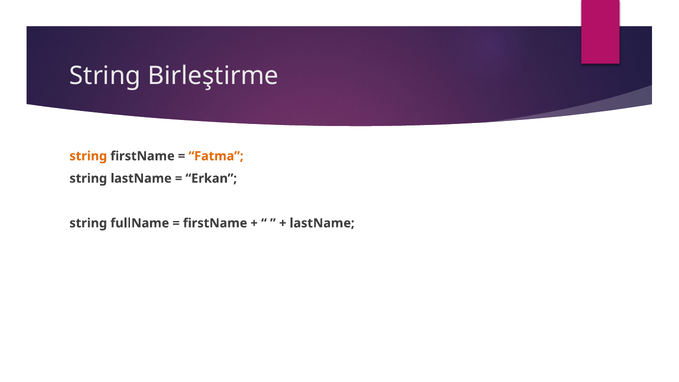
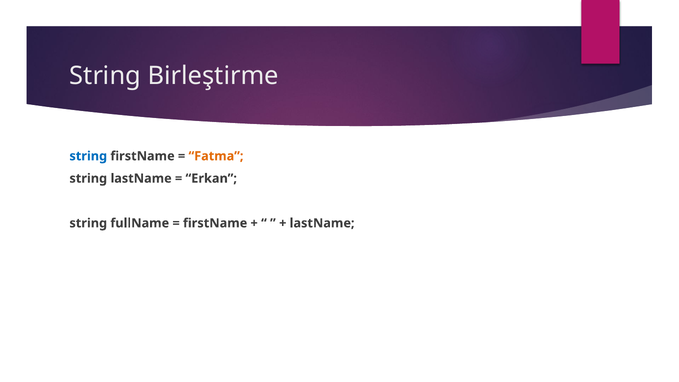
string colour: orange -> blue (88, 156)
